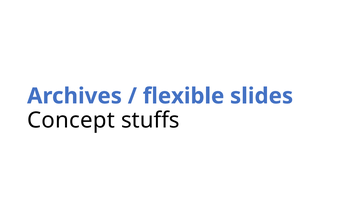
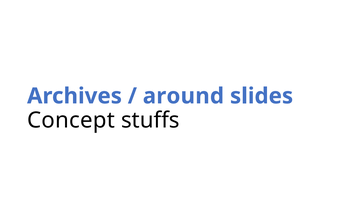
flexible: flexible -> around (183, 96)
